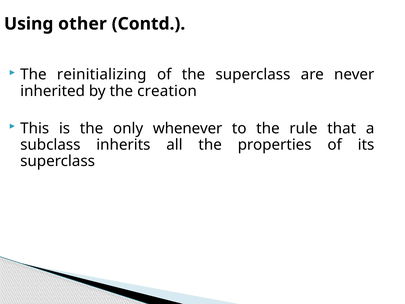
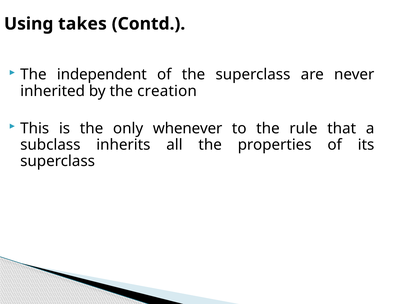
other: other -> takes (82, 24)
reinitializing: reinitializing -> independent (102, 74)
